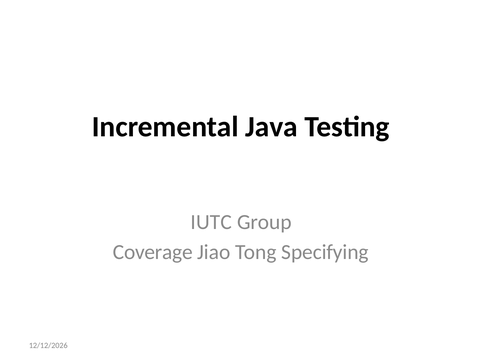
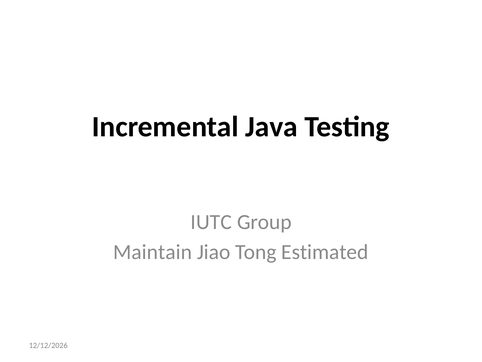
Coverage: Coverage -> Maintain (153, 252)
Specifying: Specifying -> Estimated (325, 252)
